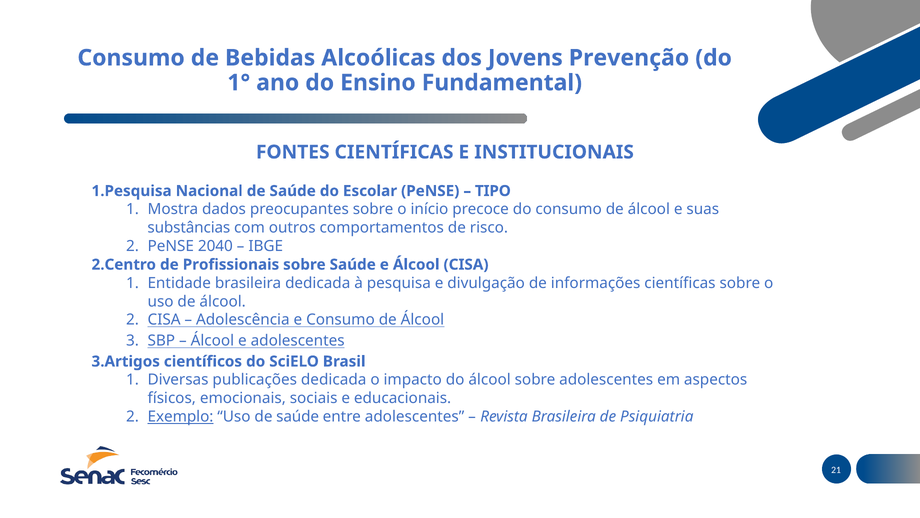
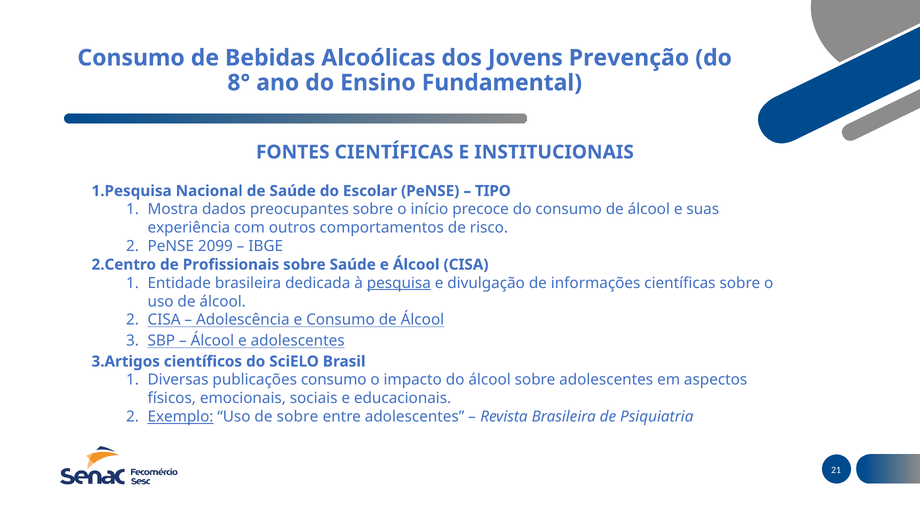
1°: 1° -> 8° (239, 83)
substâncias: substâncias -> experiência (189, 228)
2040: 2040 -> 2099 (215, 246)
pesquisa underline: none -> present (399, 283)
publicações dedicada: dedicada -> consumo (334, 380)
Uso de saúde: saúde -> sobre (298, 416)
